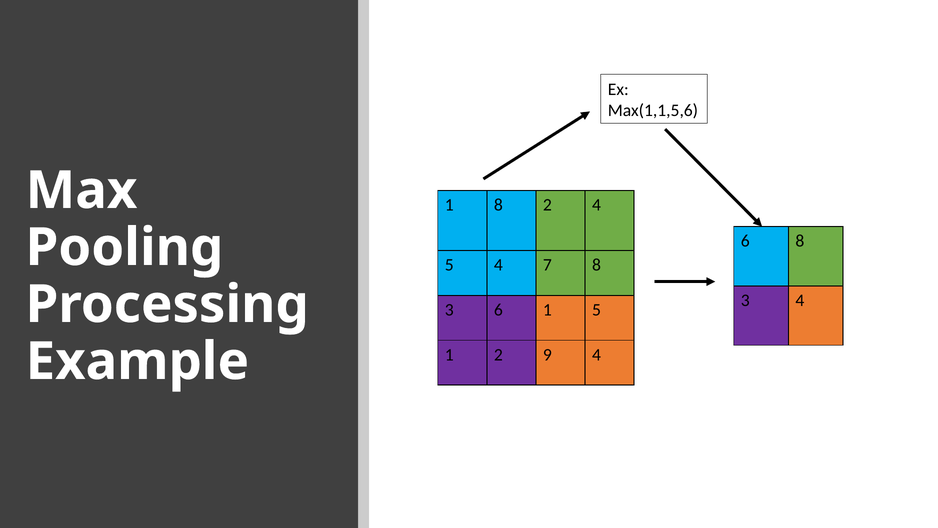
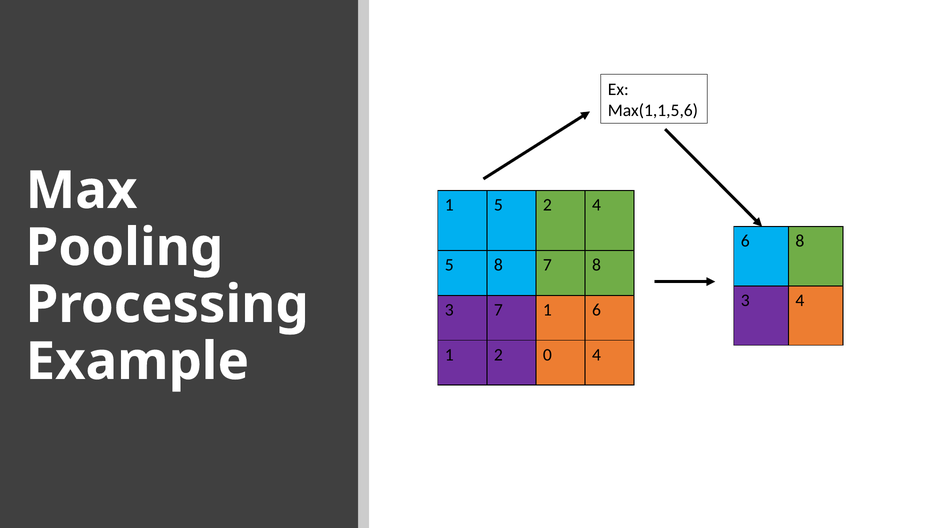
1 8: 8 -> 5 (498, 205)
5 4: 4 -> 8 (498, 265)
3 6: 6 -> 7 (498, 310)
1 5: 5 -> 6 (596, 310)
9: 9 -> 0 (547, 355)
